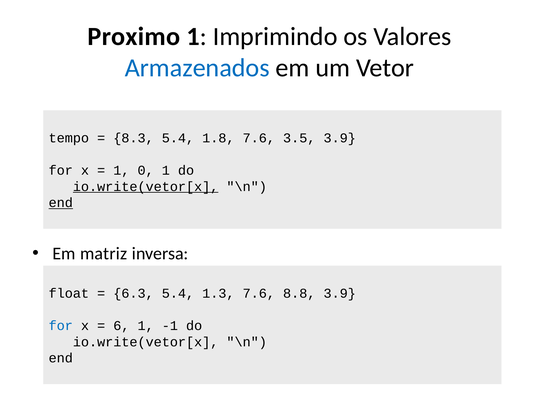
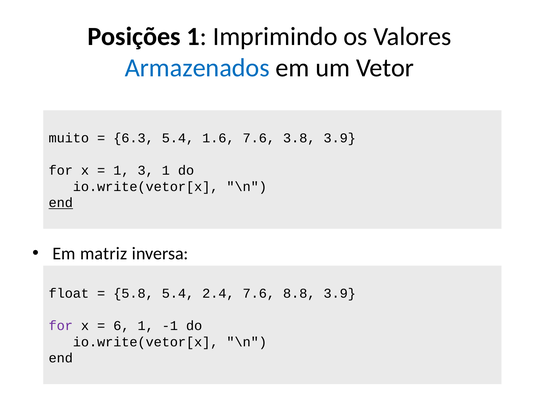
Proximo: Proximo -> Posições (134, 36)
tempo: tempo -> muito (69, 138)
8.3: 8.3 -> 6.3 (134, 138)
1.8: 1.8 -> 1.6 (218, 138)
3.5: 3.5 -> 3.8 (299, 138)
0: 0 -> 3 (146, 171)
io.write(vetor[x underline: present -> none (146, 187)
6.3: 6.3 -> 5.8 (134, 294)
1.3: 1.3 -> 2.4 (218, 294)
for colour: blue -> purple (61, 326)
